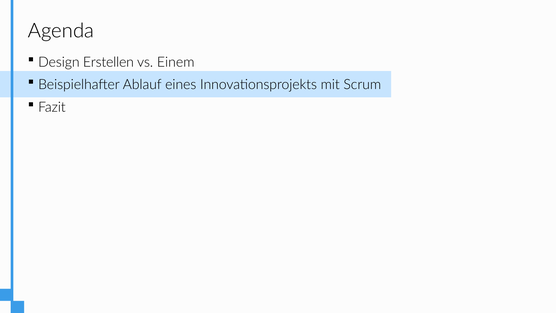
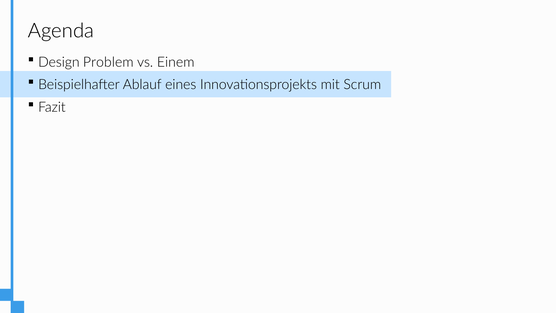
Erstellen: Erstellen -> Problem (108, 62)
